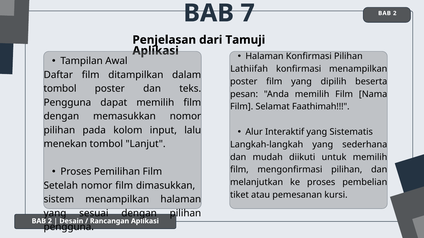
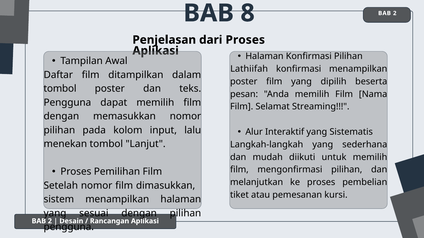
7: 7 -> 8 (248, 13)
dari Tamuji: Tamuji -> Proses (245, 40)
Faathimah: Faathimah -> Streaming (321, 107)
